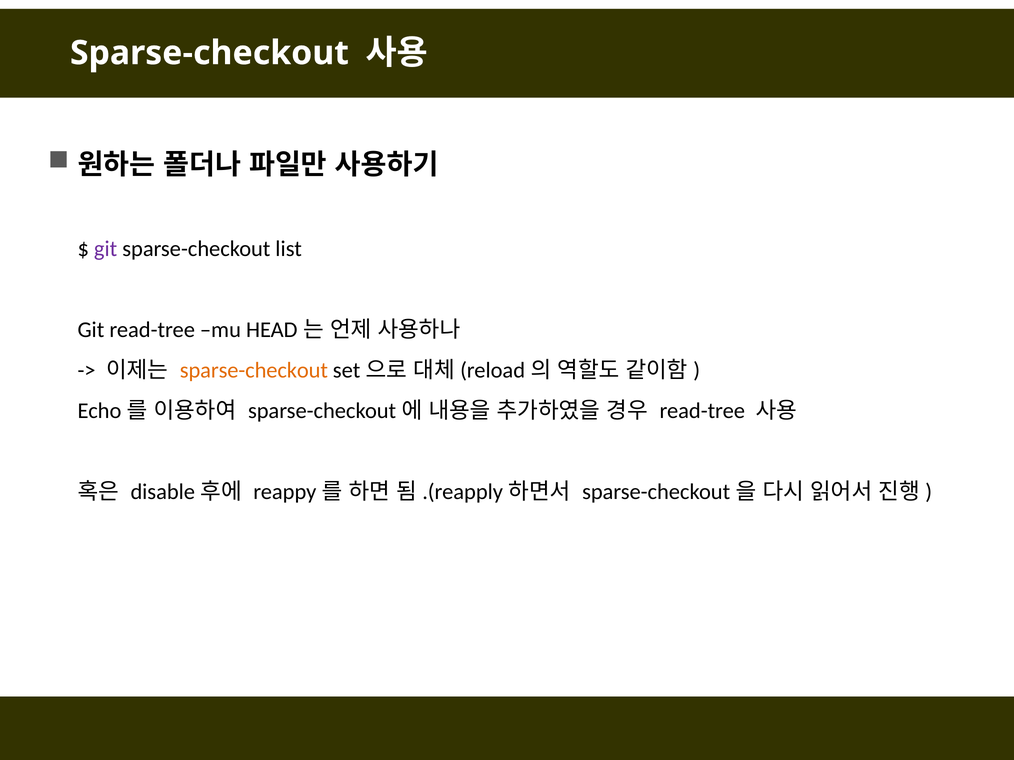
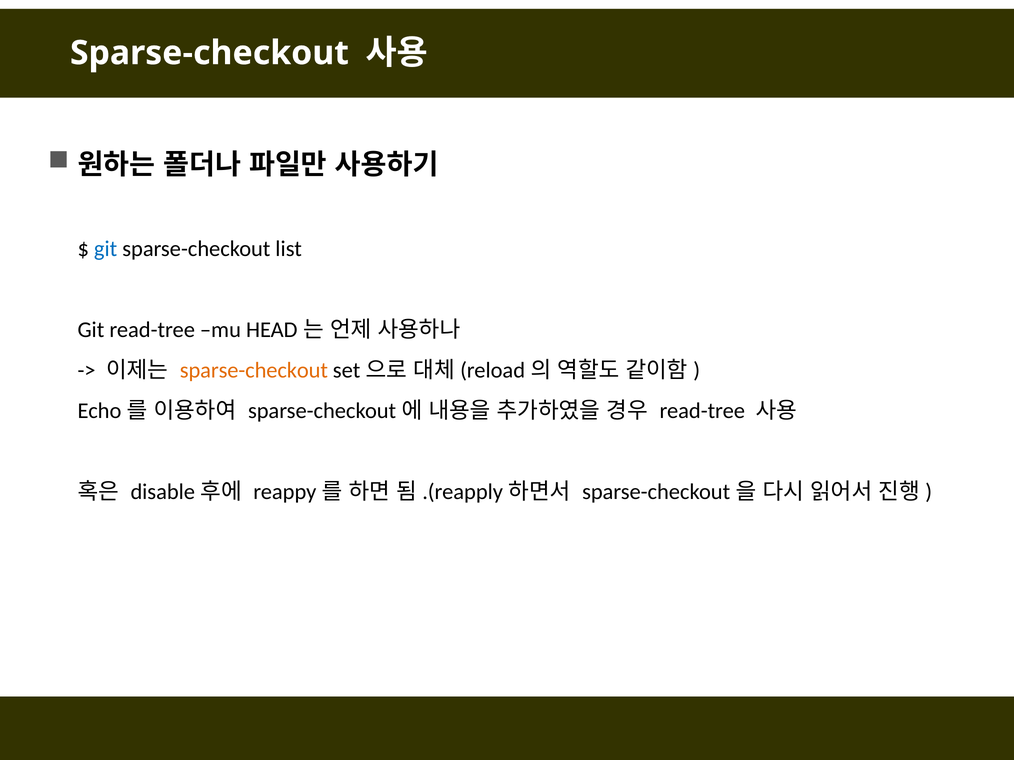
git colour: purple -> blue (106, 249)
